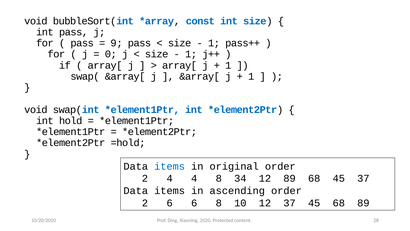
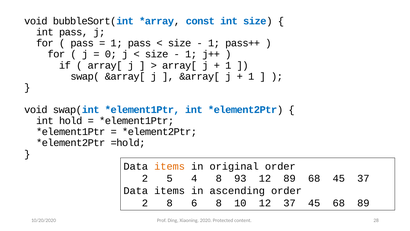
9: 9 -> 1 (117, 43)
items colour: blue -> orange (170, 166)
2 4: 4 -> 5 (170, 178)
34: 34 -> 93 (240, 178)
2 6: 6 -> 8 (170, 203)
